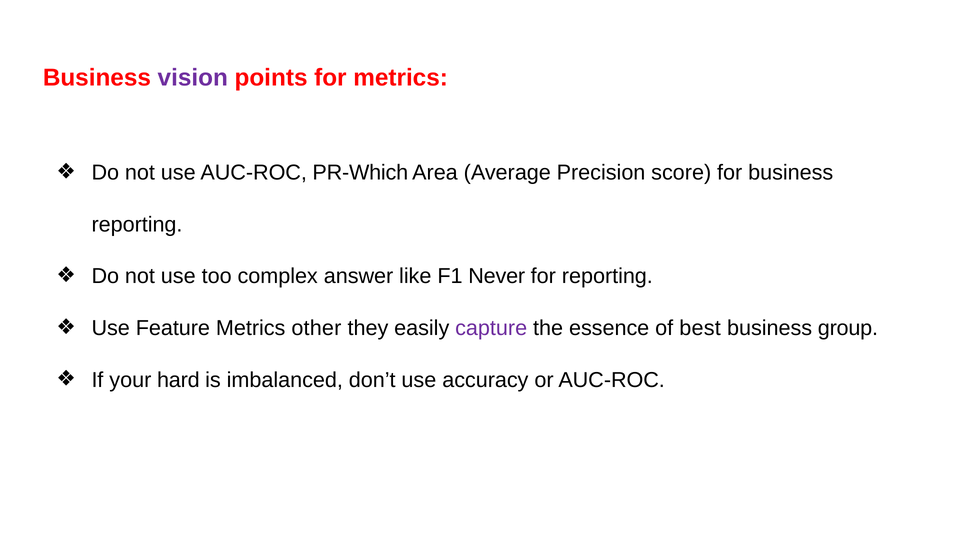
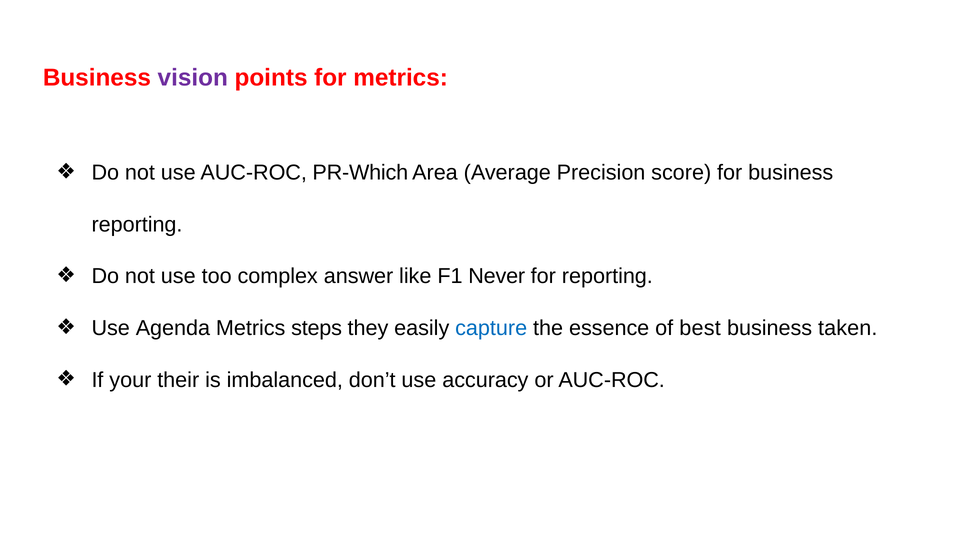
Feature: Feature -> Agenda (173, 328)
other: other -> steps (317, 328)
capture colour: purple -> blue (491, 328)
group: group -> taken (848, 328)
hard: hard -> their (178, 380)
